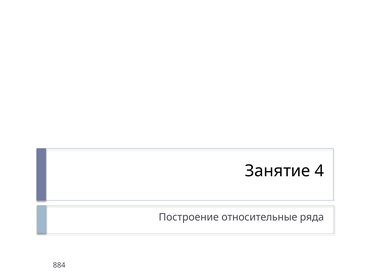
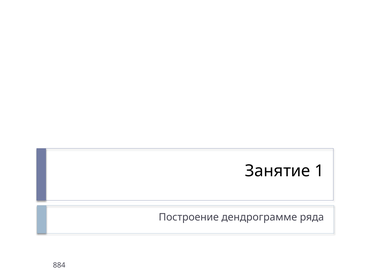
4: 4 -> 1 (319, 171)
относительные: относительные -> дендрограмме (259, 217)
